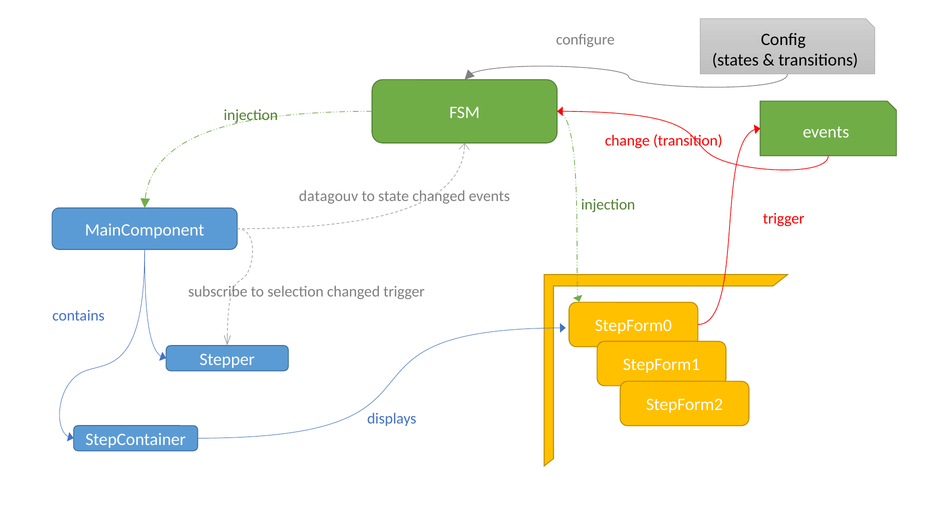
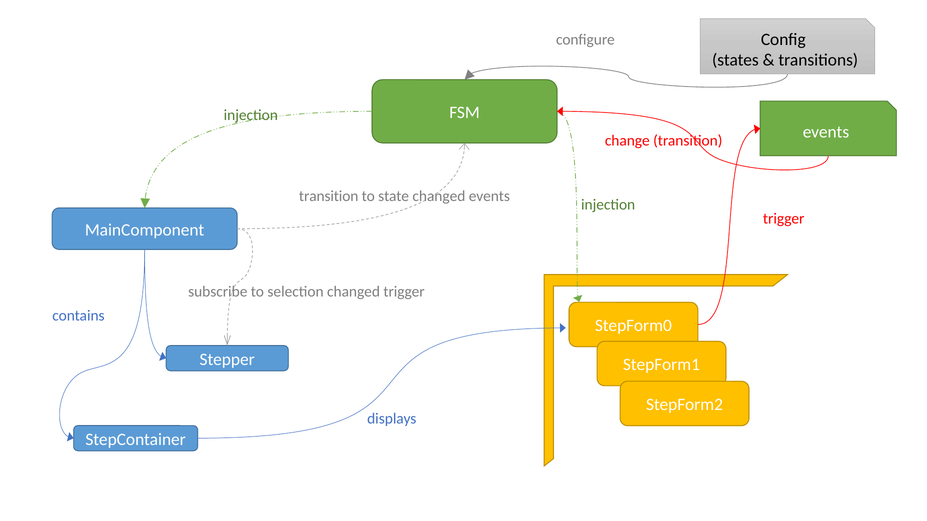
datagouv: datagouv -> transition (329, 196)
